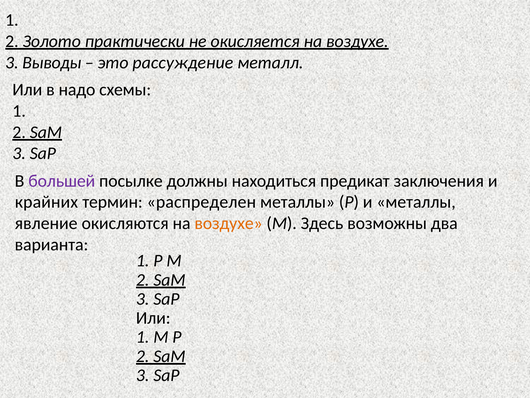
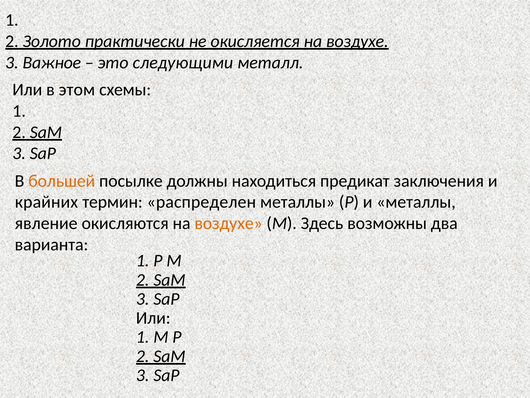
Выводы: Выводы -> Важное (52, 62)
рассуждение: рассуждение -> следующими (183, 62)
надо: надо -> этом (77, 90)
большей colour: purple -> orange (62, 181)
